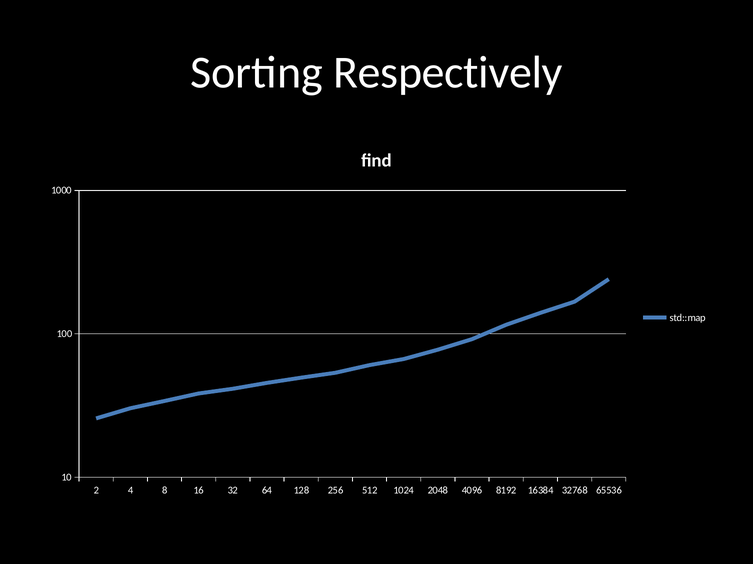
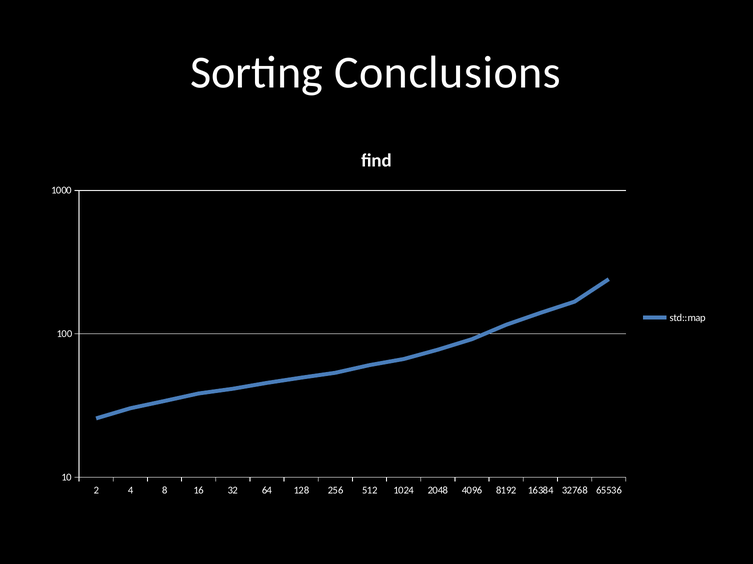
Respectively: Respectively -> Conclusions (448, 73)
